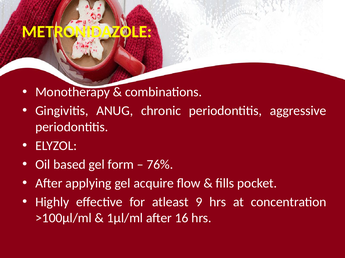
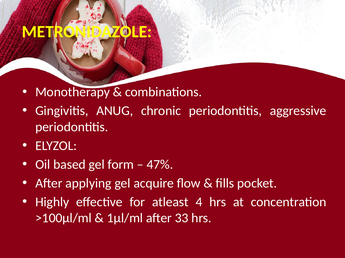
76%: 76% -> 47% (160, 165)
9: 9 -> 4 (199, 202)
16: 16 -> 33 (182, 219)
